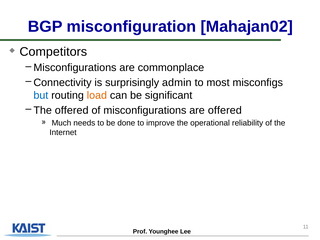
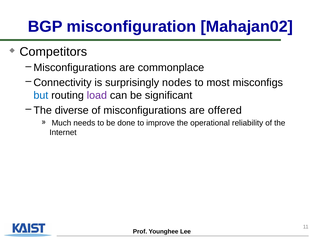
admin: admin -> nodes (177, 83)
load colour: orange -> purple (97, 95)
The offered: offered -> diverse (72, 110)
